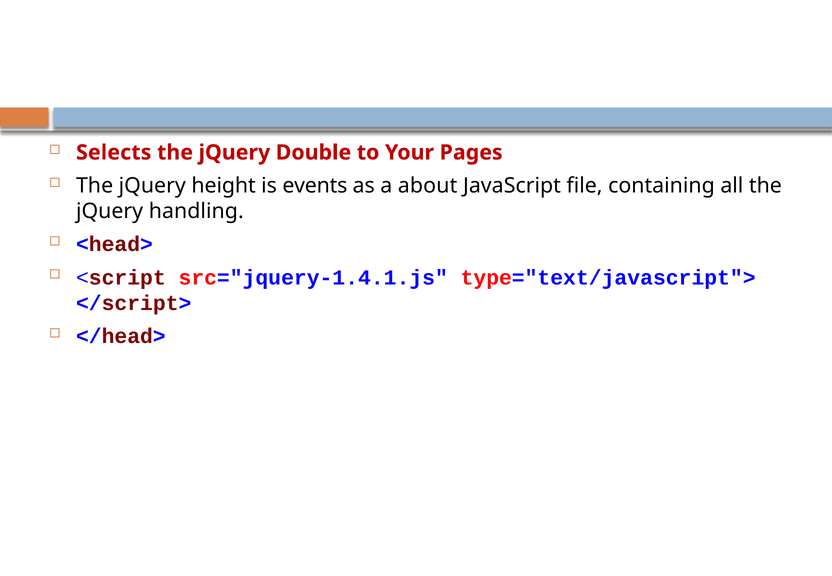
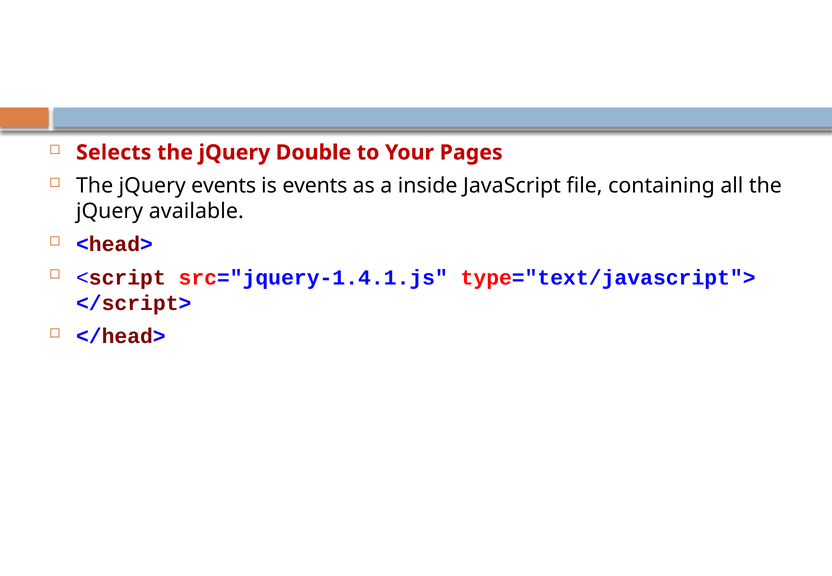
jQuery height: height -> events (224, 186)
about: about -> inside (428, 186)
handling: handling -> available (196, 211)
